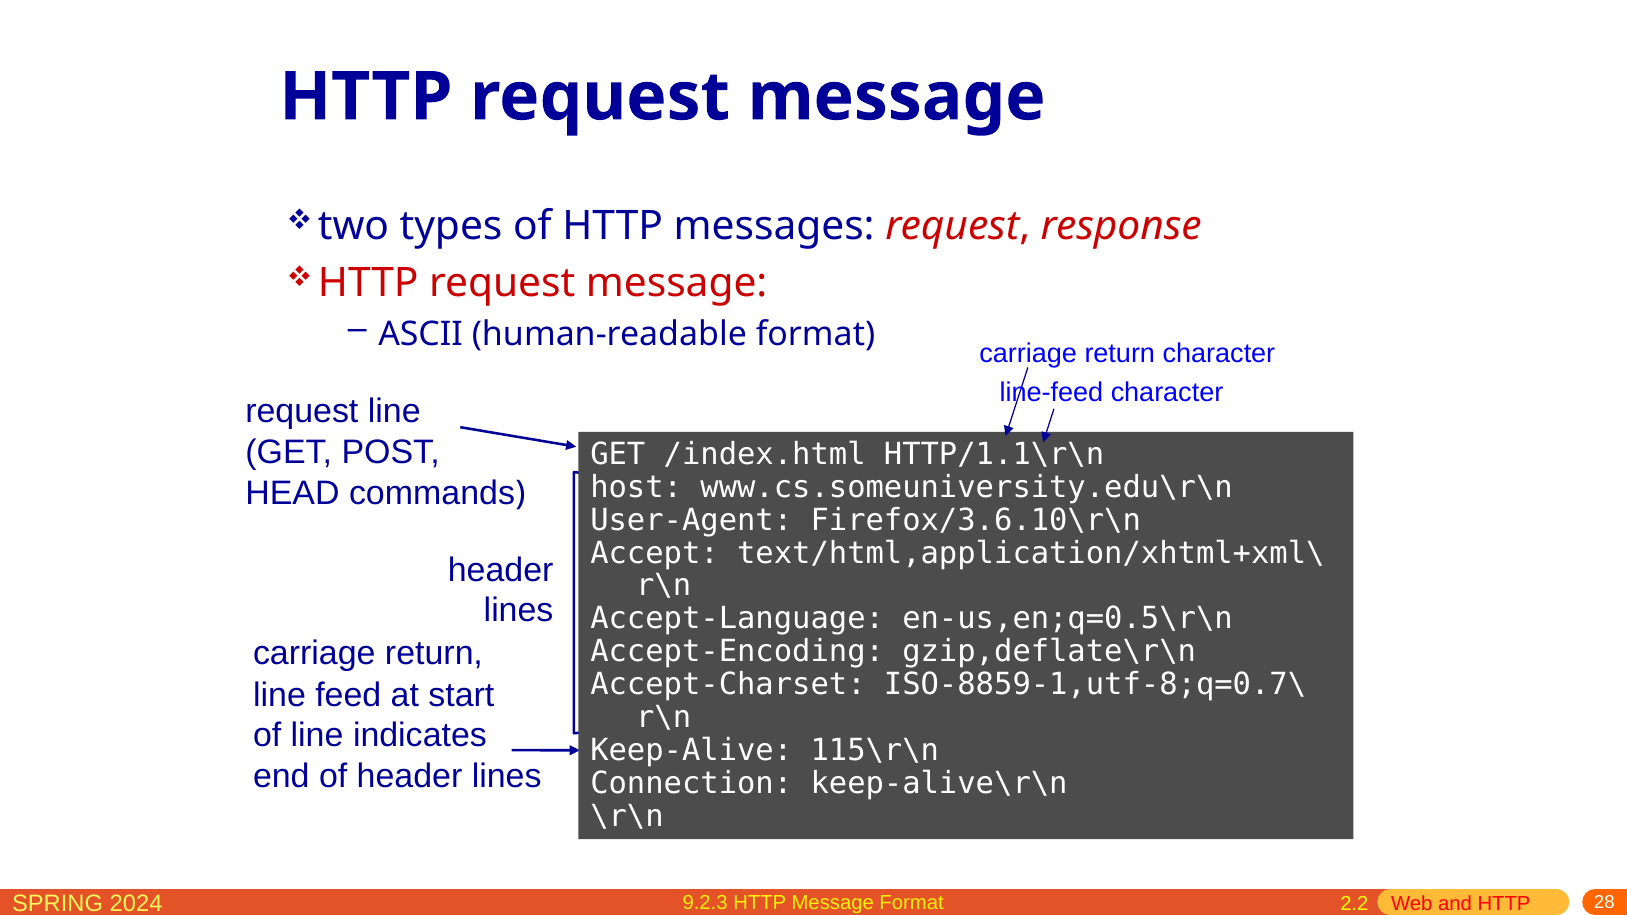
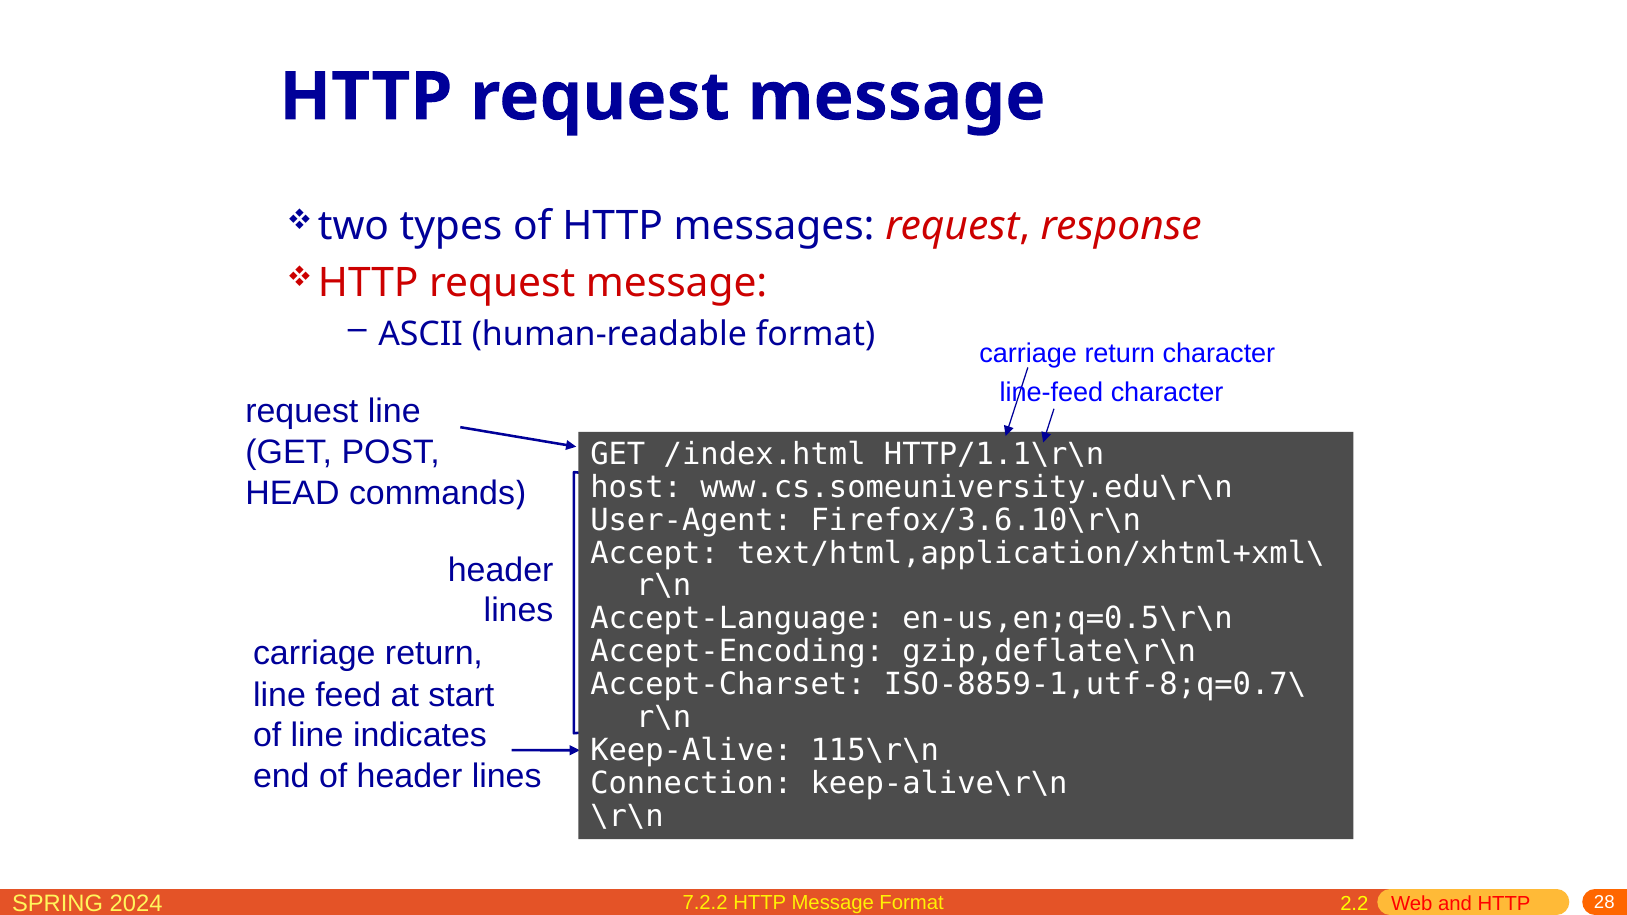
9.2.3: 9.2.3 -> 7.2.2 (705, 903)
